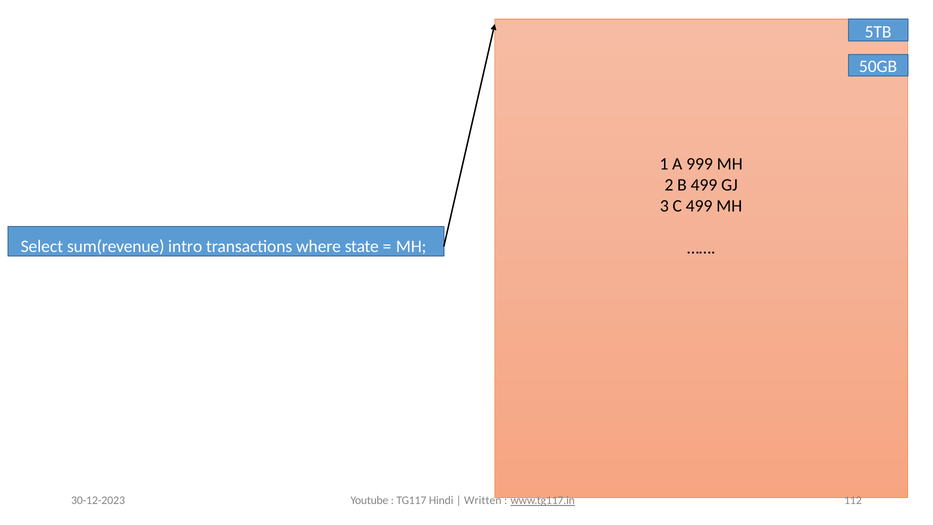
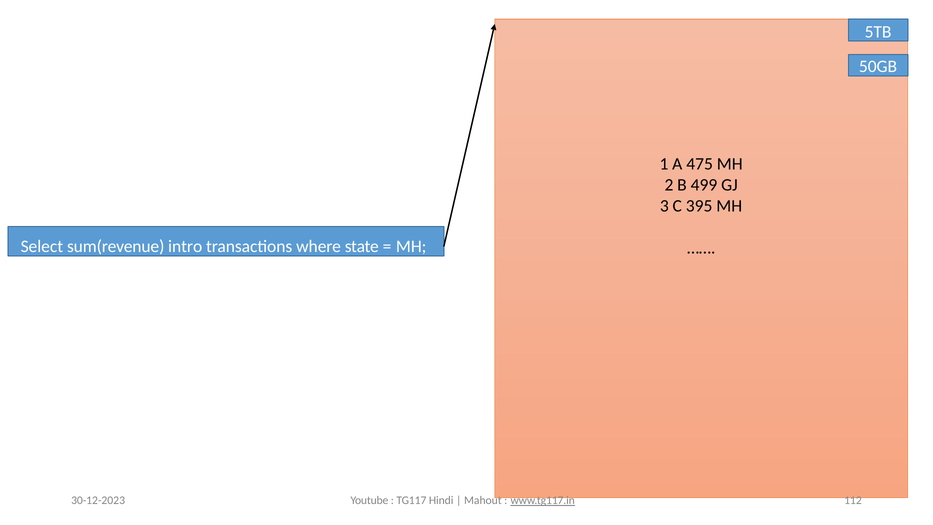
999: 999 -> 475 (700, 164)
C 499: 499 -> 395 (699, 206)
Written: Written -> Mahout (483, 500)
